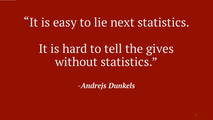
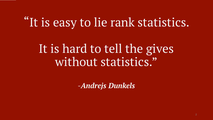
next: next -> rank (122, 22)
